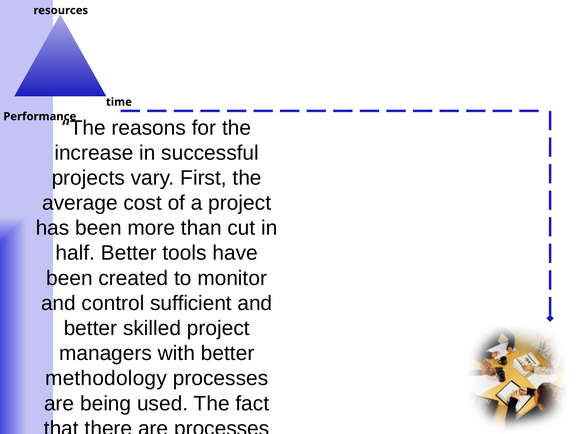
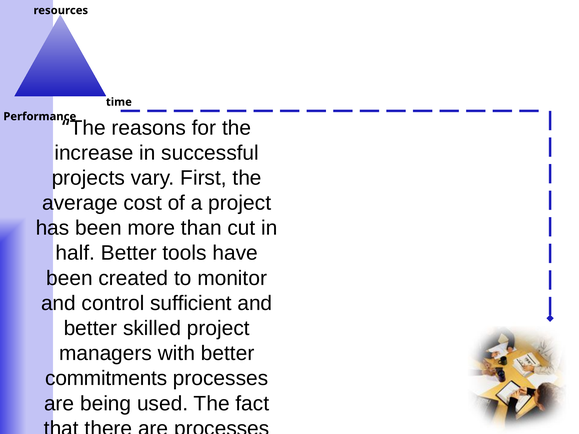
methodology: methodology -> commitments (106, 379)
